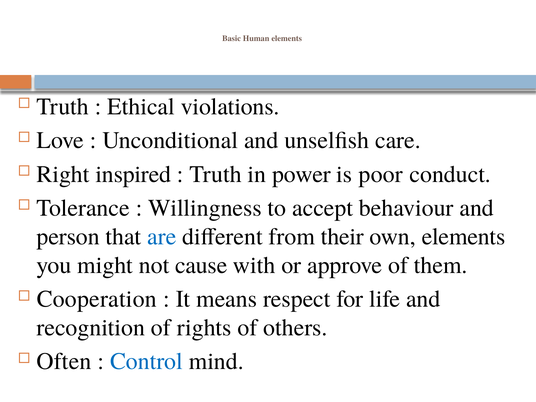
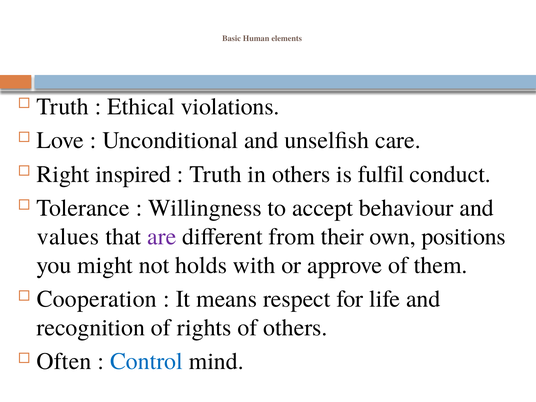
in power: power -> others (301, 174)
poor: poor -> fulfil (381, 174)
person: person -> values (68, 237)
are colour: blue -> purple (162, 237)
own elements: elements -> positions (464, 237)
cause: cause -> holds (201, 265)
